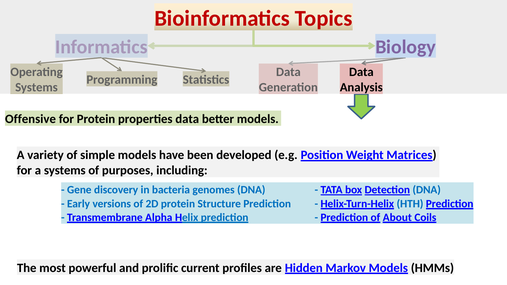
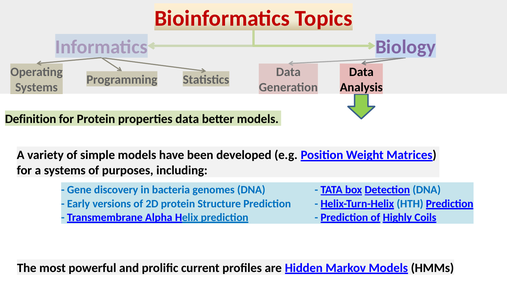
Offensive: Offensive -> Definition (31, 119)
About: About -> Highly (397, 218)
